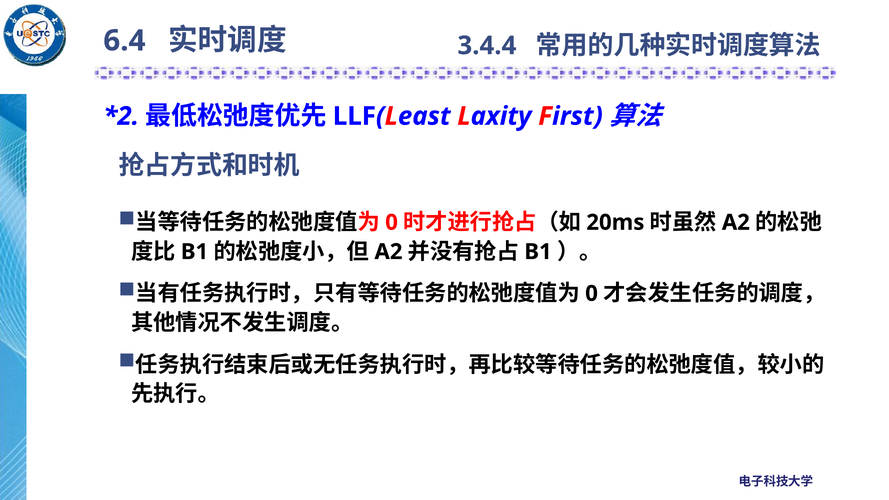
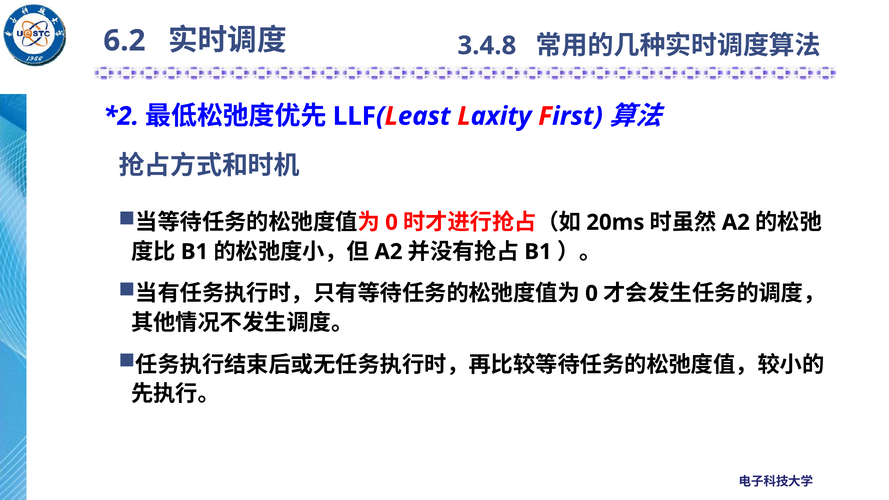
6.4: 6.4 -> 6.2 (124, 41)
3.4.4: 3.4.4 -> 3.4.8 (487, 46)
